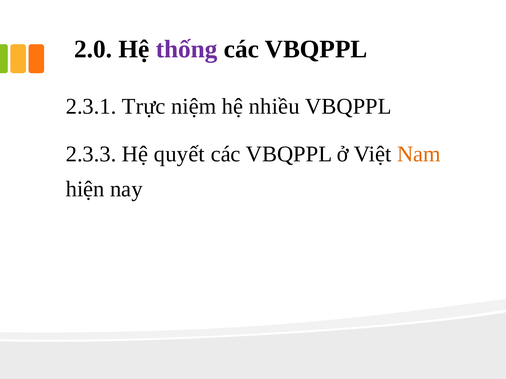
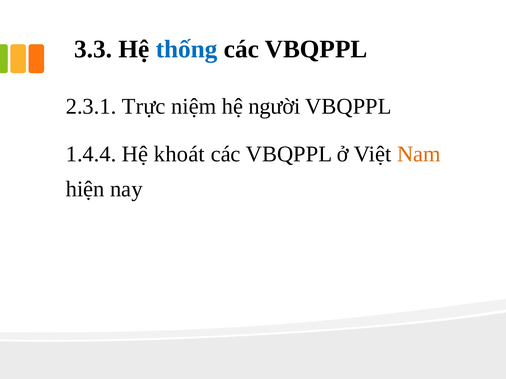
2.0: 2.0 -> 3.3 (93, 49)
thống colour: purple -> blue (187, 49)
nhiều: nhiều -> người (274, 107)
2.3.3: 2.3.3 -> 1.4.4 (91, 154)
quyết: quyết -> khoát (179, 154)
